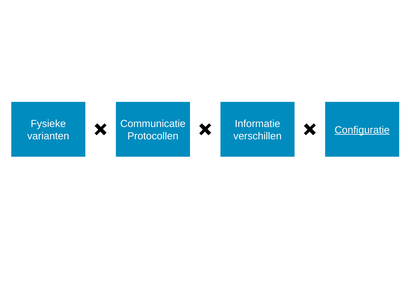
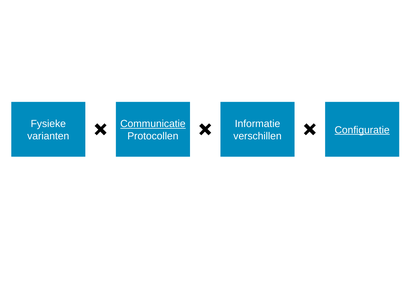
Communicatie underline: none -> present (153, 124)
